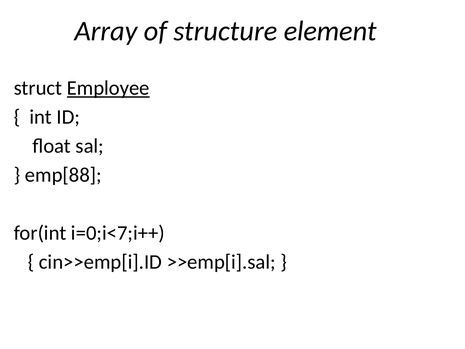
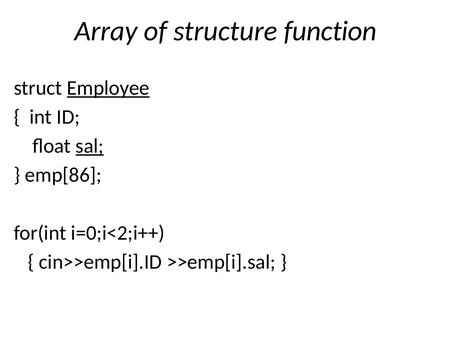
element: element -> function (330, 31)
sal underline: none -> present (90, 146)
emp[88: emp[88 -> emp[86 (63, 175)
i=0;i<7;i++: i=0;i<7;i++ -> i=0;i<2;i++ (118, 233)
